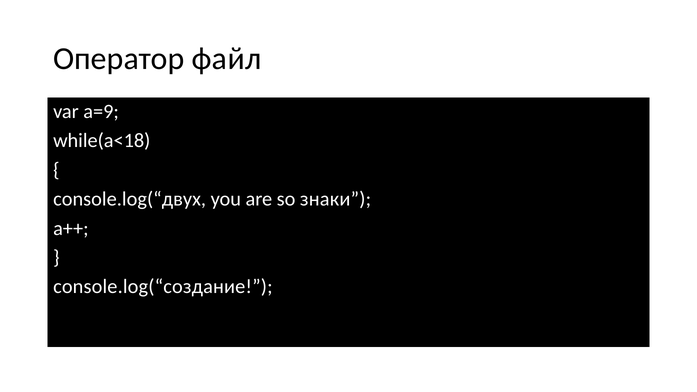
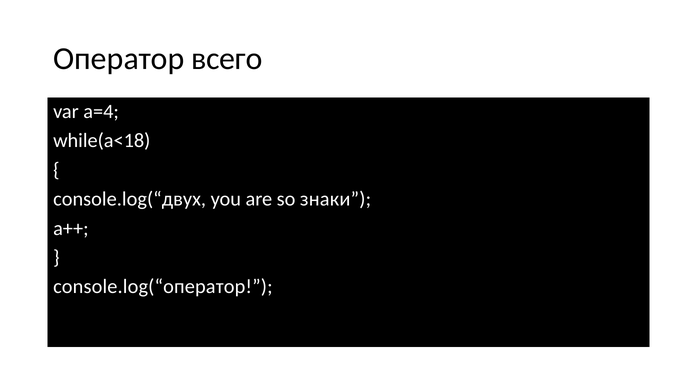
файл: файл -> всего (227, 59)
a=9: a=9 -> a=4 (101, 111)
console.log(“создание: console.log(“создание -> console.log(“оператор (163, 287)
